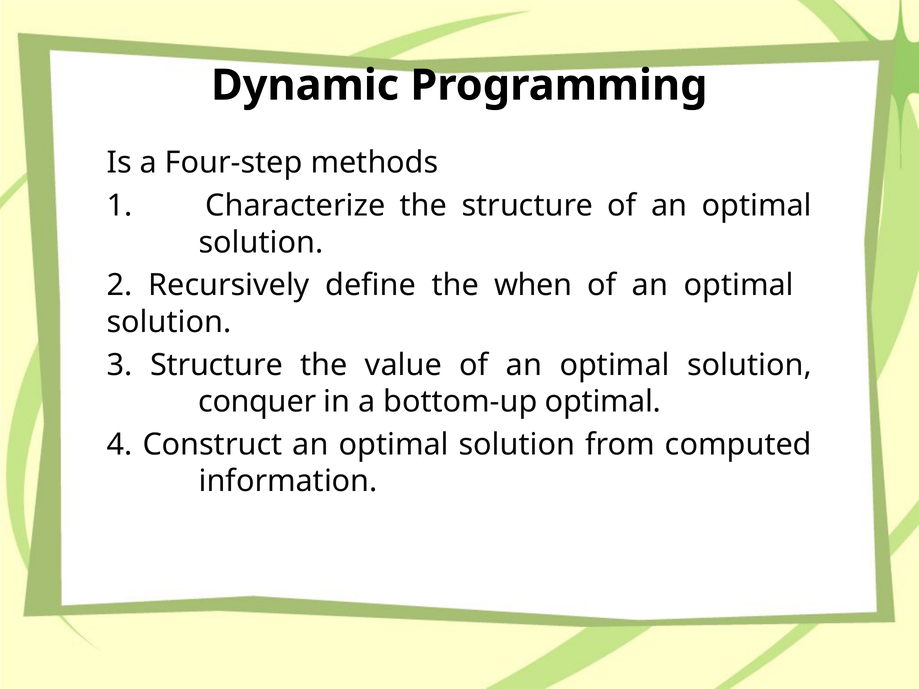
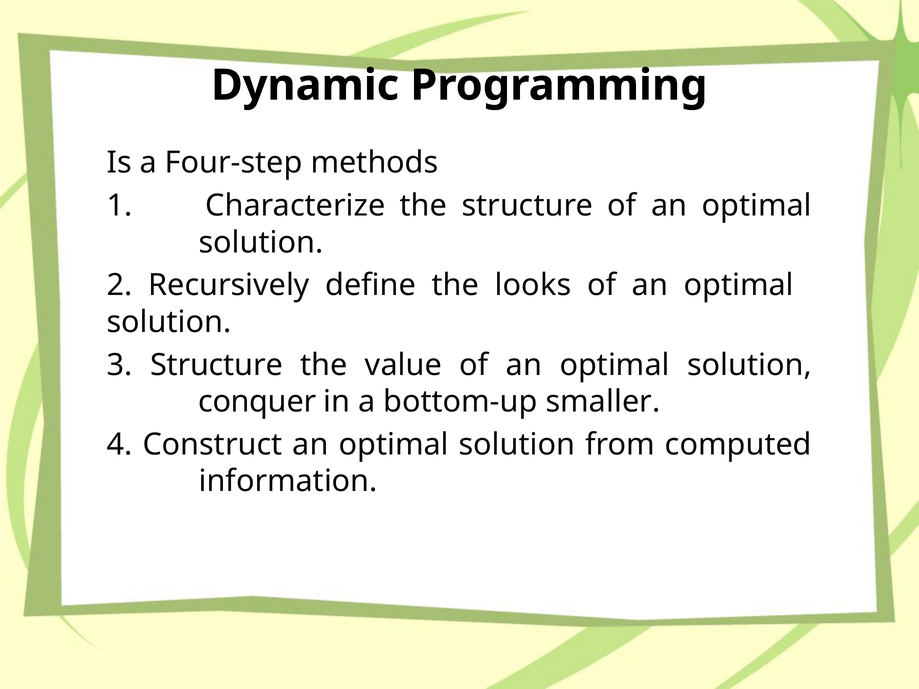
when: when -> looks (533, 285)
bottom-up optimal: optimal -> smaller (603, 402)
